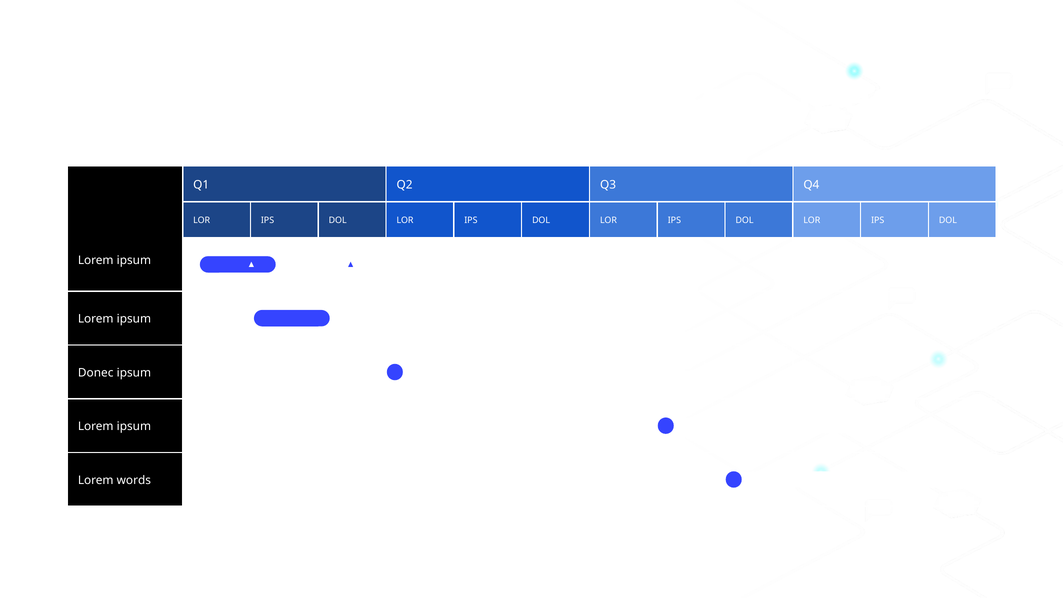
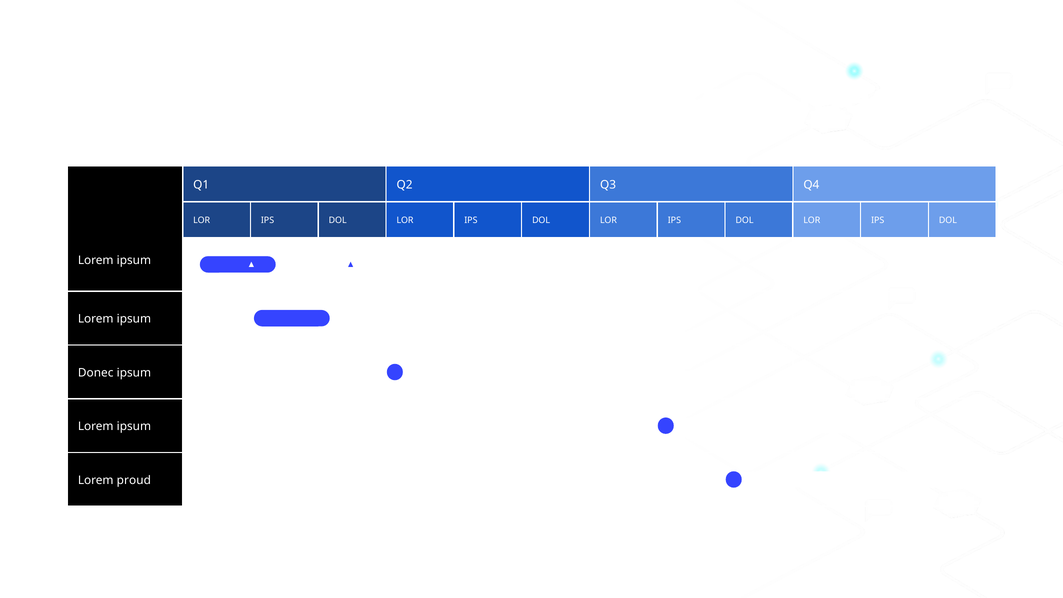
words: words -> proud (134, 480)
